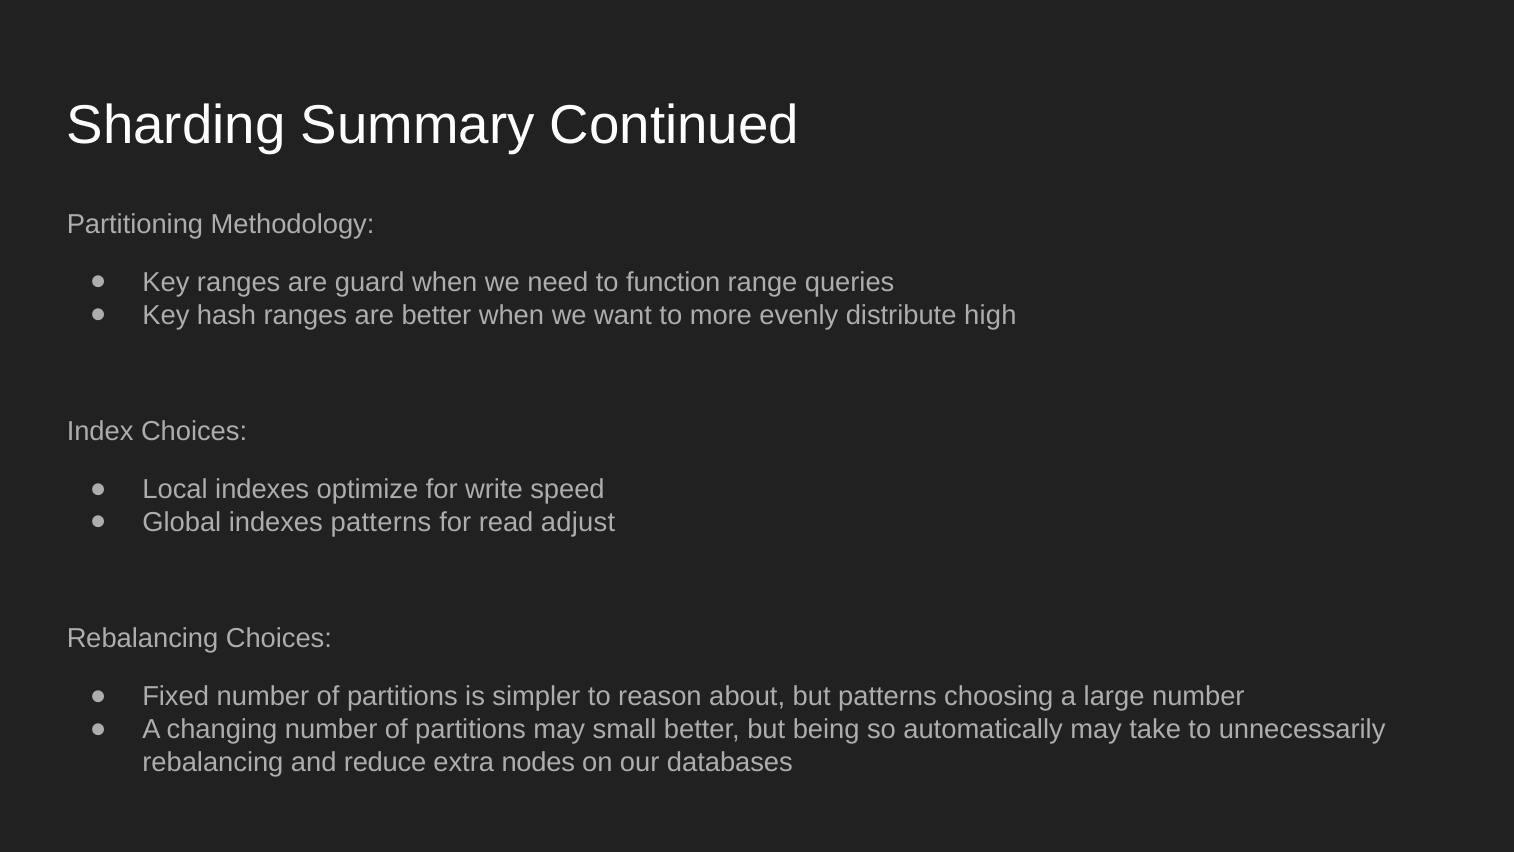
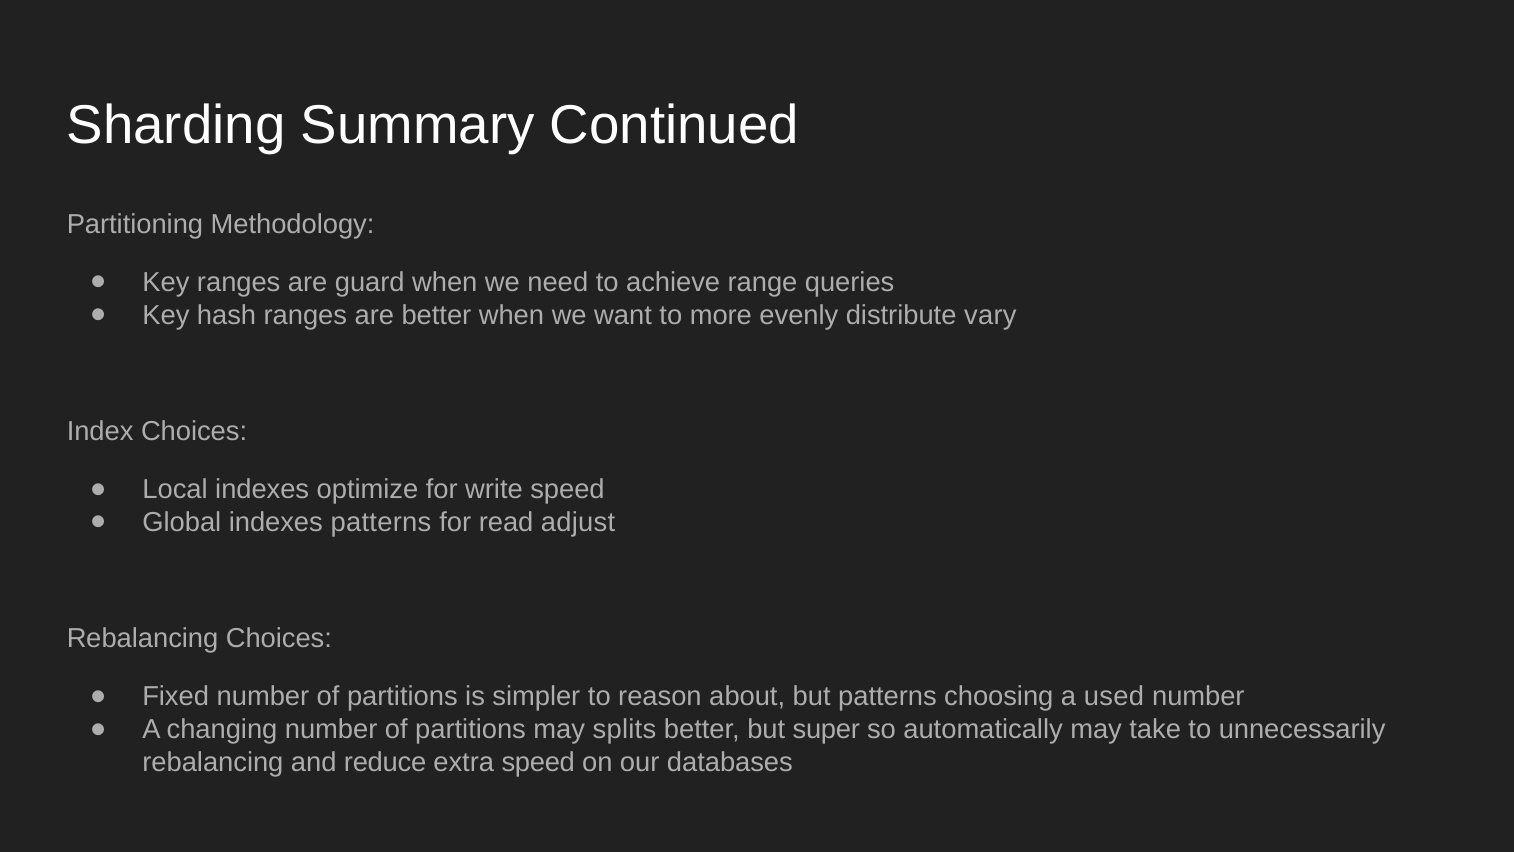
function: function -> achieve (673, 282)
high: high -> vary (990, 315)
large: large -> used (1114, 696)
small: small -> splits (624, 729)
being: being -> super (826, 729)
extra nodes: nodes -> speed (538, 762)
